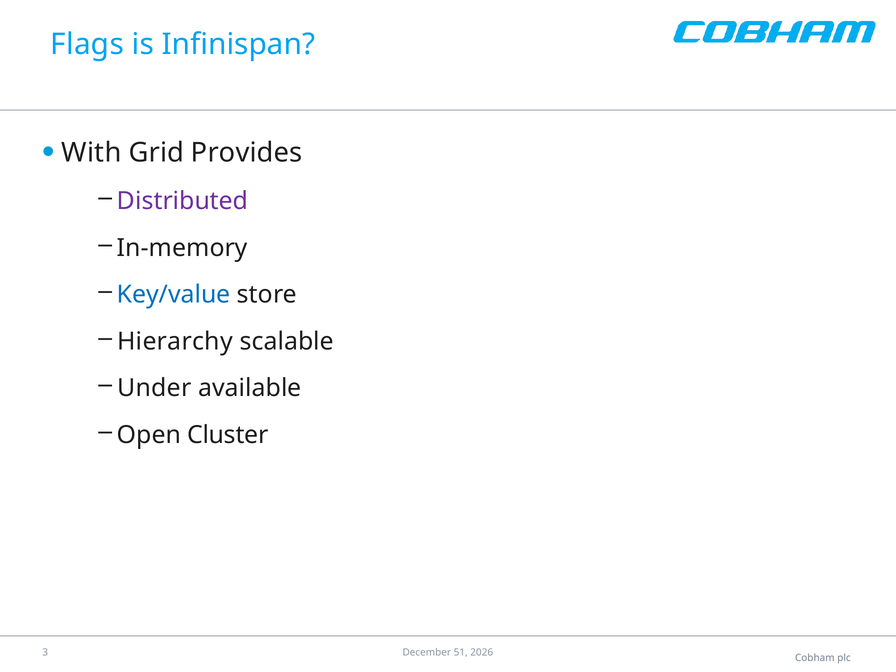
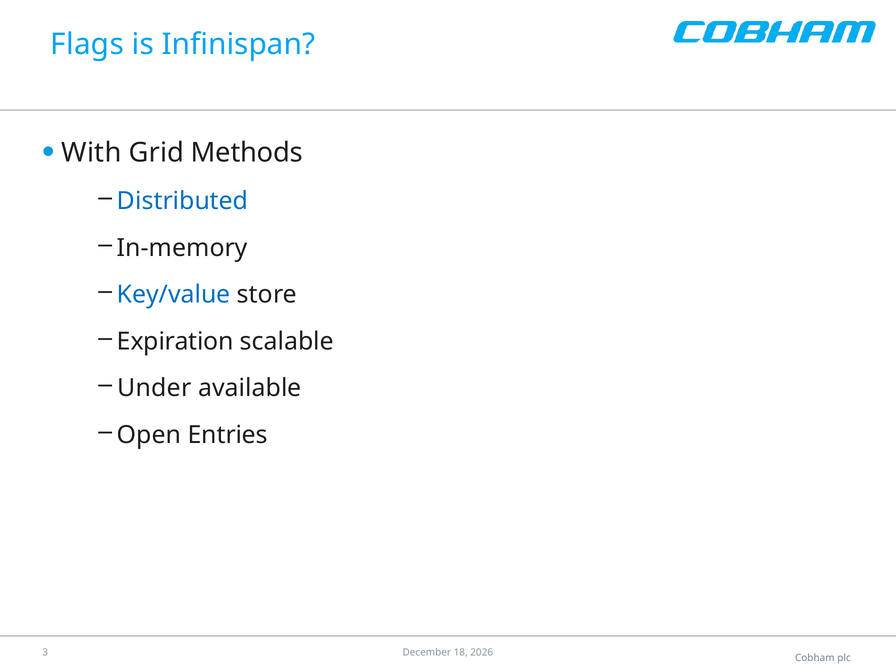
Provides: Provides -> Methods (247, 153)
Distributed colour: purple -> blue (183, 201)
Hierarchy: Hierarchy -> Expiration (175, 341)
Cluster: Cluster -> Entries (228, 435)
51: 51 -> 18 (461, 652)
